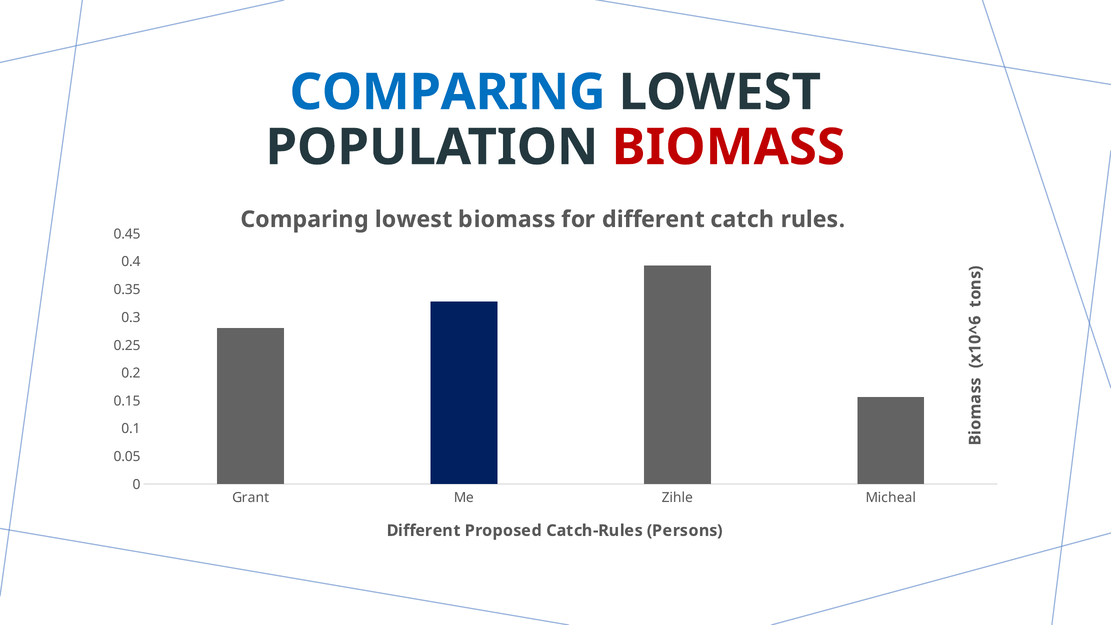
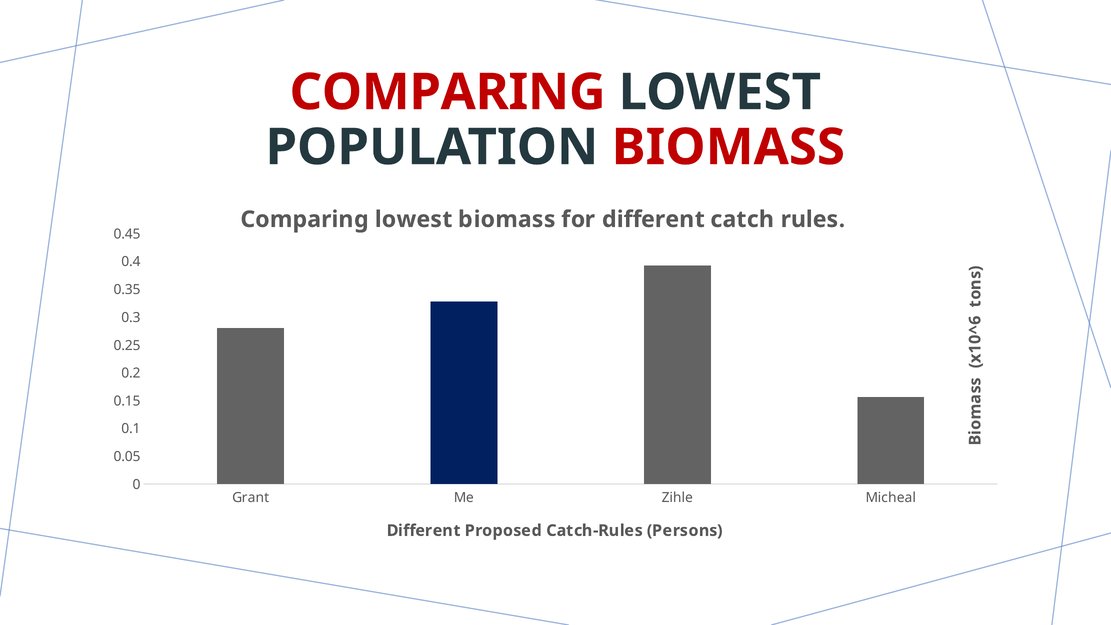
COMPARING colour: blue -> red (448, 92)
